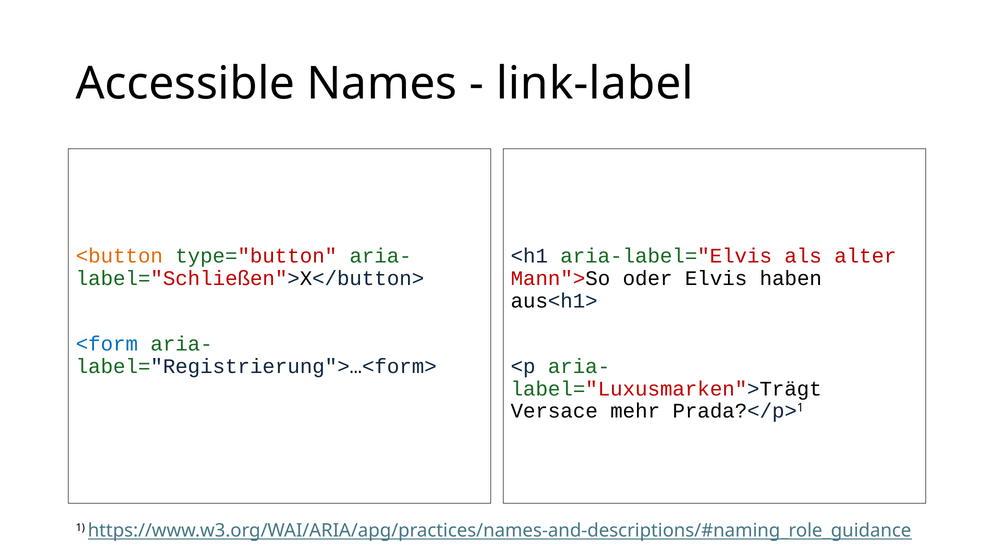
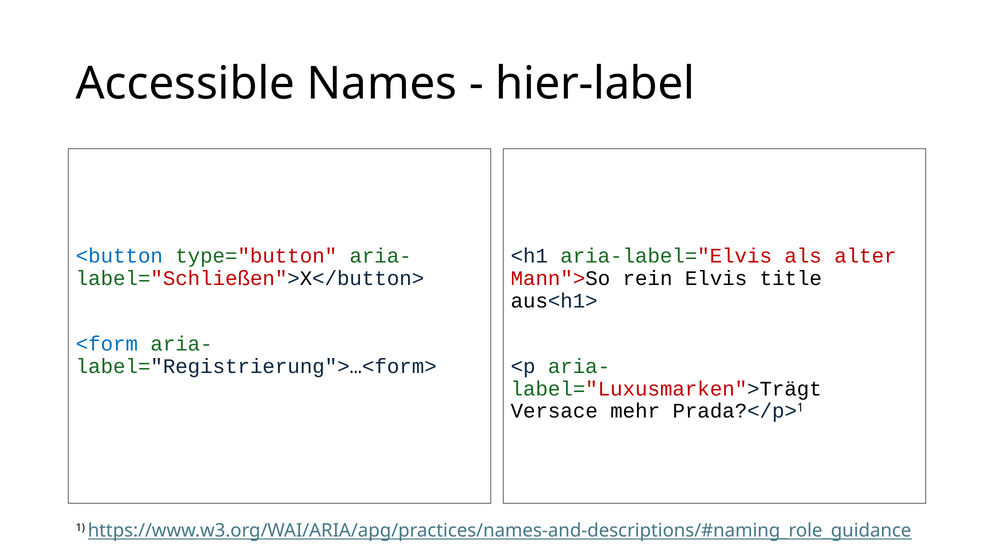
link-label: link-label -> hier-label (595, 83)
<button colour: orange -> blue (119, 256)
oder: oder -> rein (648, 279)
haben: haben -> title (791, 279)
